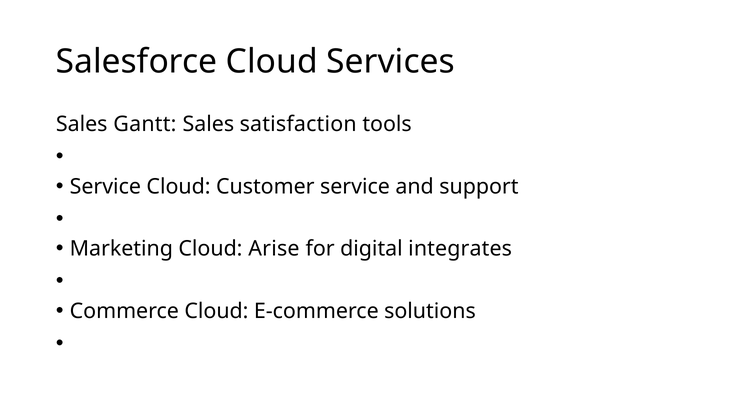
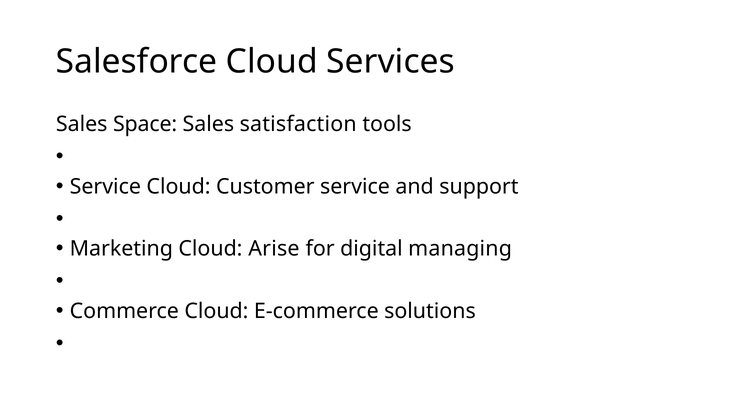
Gantt: Gantt -> Space (145, 124)
integrates: integrates -> managing (460, 249)
